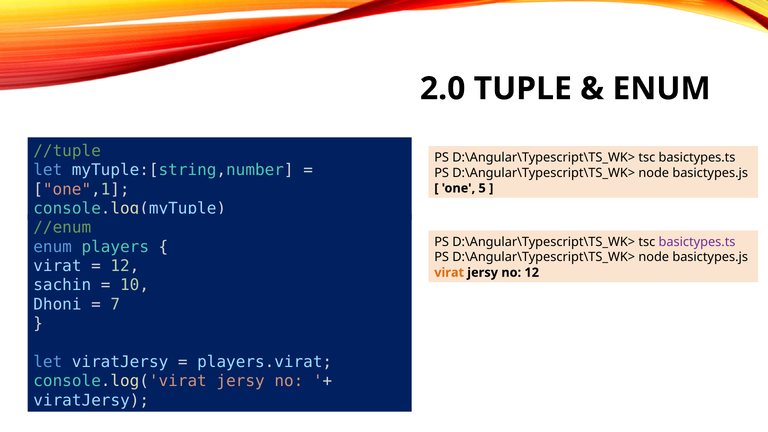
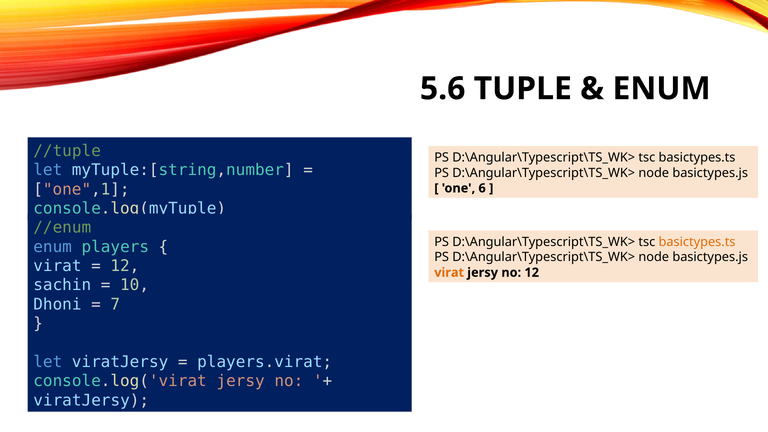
2.0: 2.0 -> 5.6 (443, 89)
5: 5 -> 6 (482, 188)
basictypes.ts colour: purple -> orange (697, 242)
